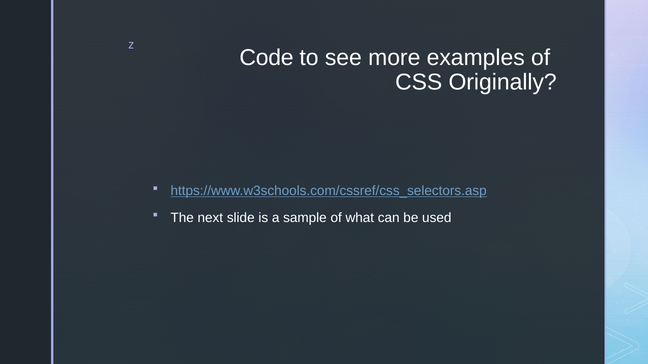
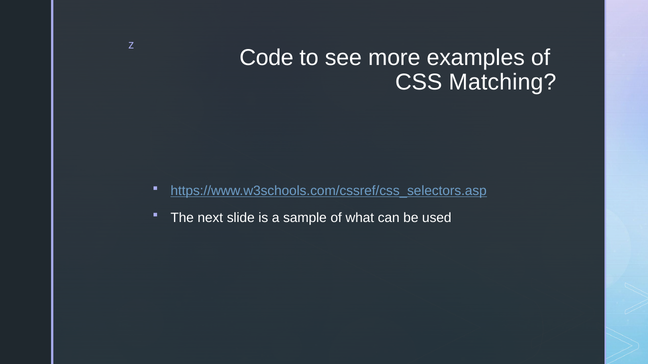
Originally: Originally -> Matching (503, 82)
